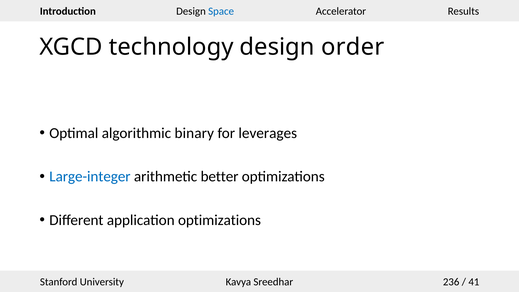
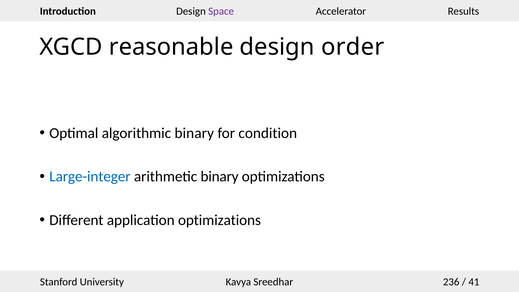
Space colour: blue -> purple (221, 11)
technology: technology -> reasonable (171, 47)
leverages: leverages -> condition (268, 133)
arithmetic better: better -> binary (220, 177)
